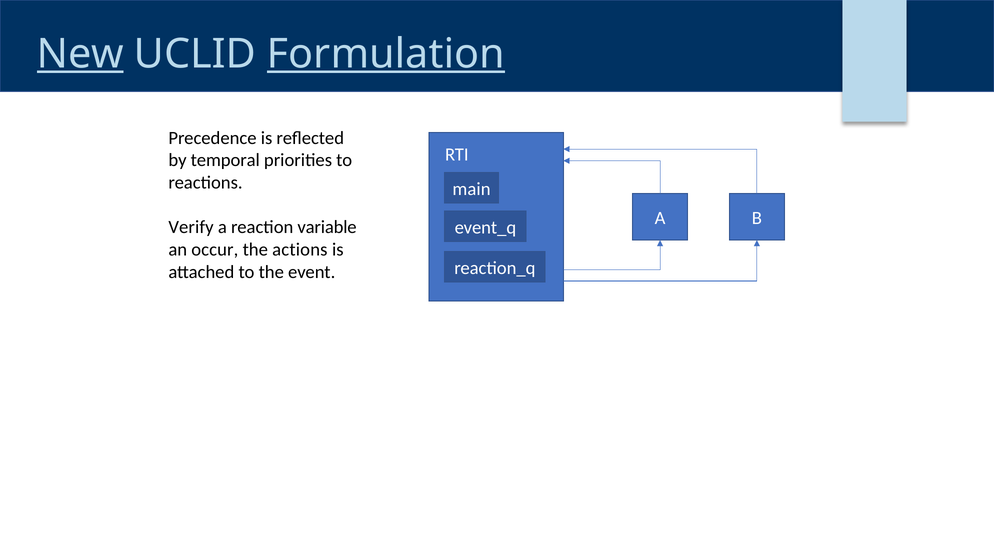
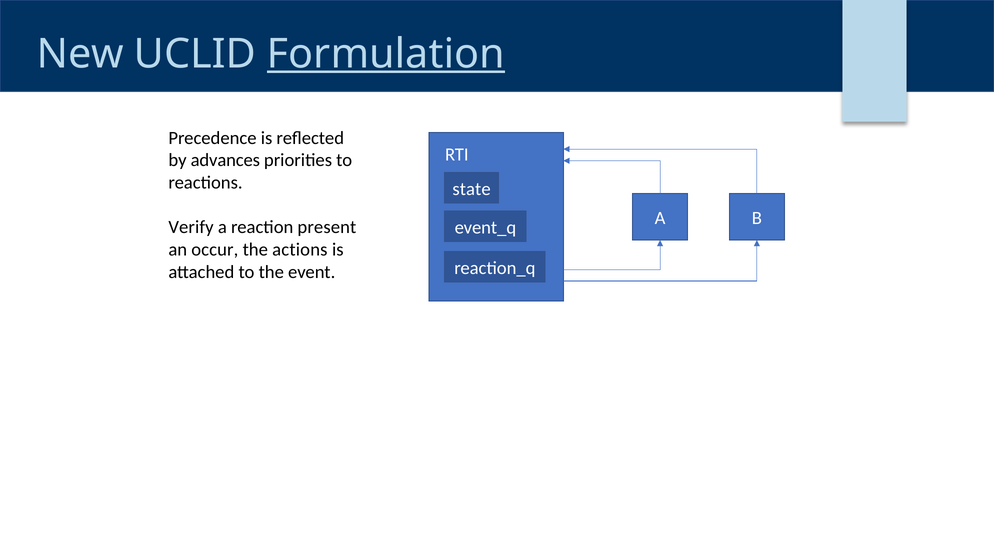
New underline: present -> none (80, 54)
temporal: temporal -> advances (225, 160)
main: main -> state (472, 189)
variable: variable -> present (327, 227)
